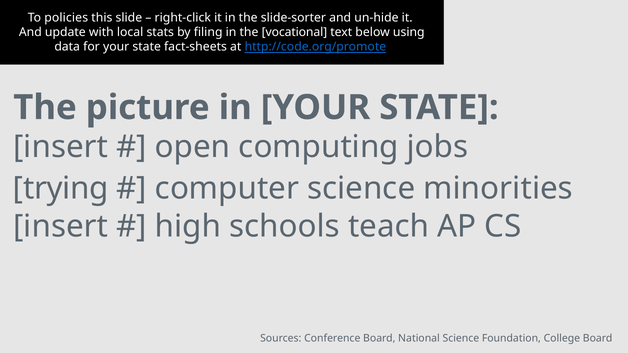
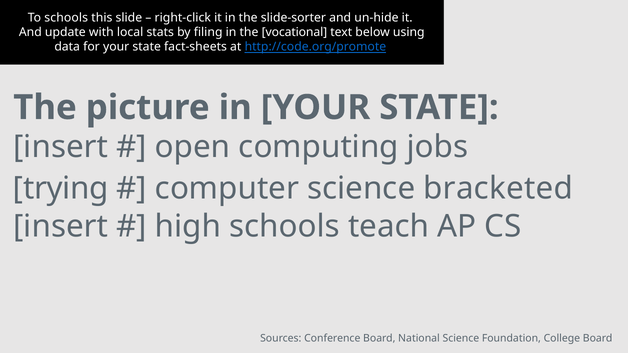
To policies: policies -> schools (66, 18)
minorities: minorities -> bracketed (498, 188)
